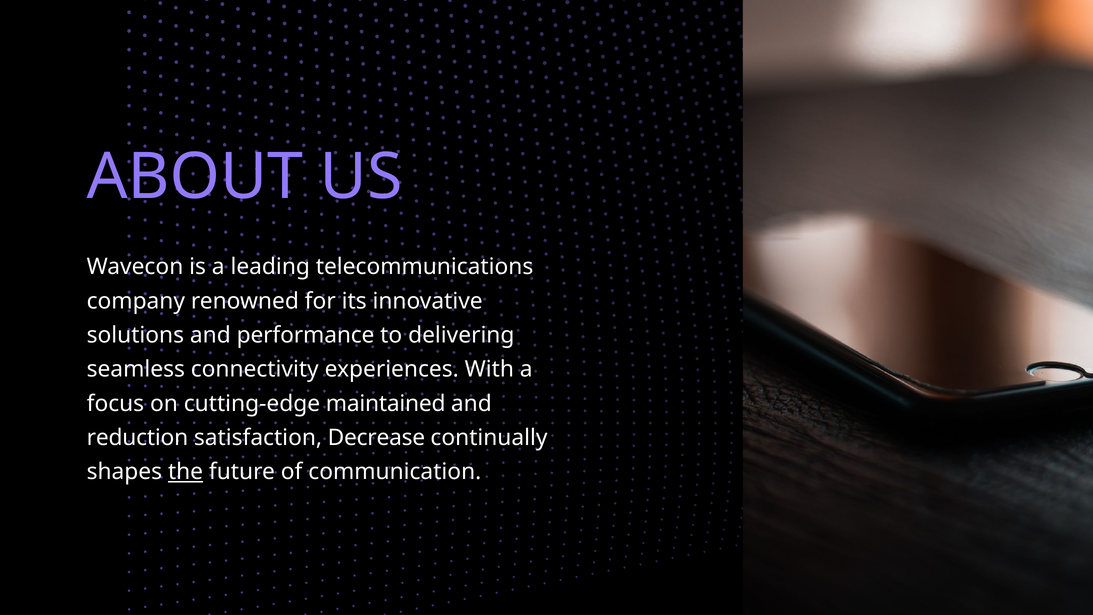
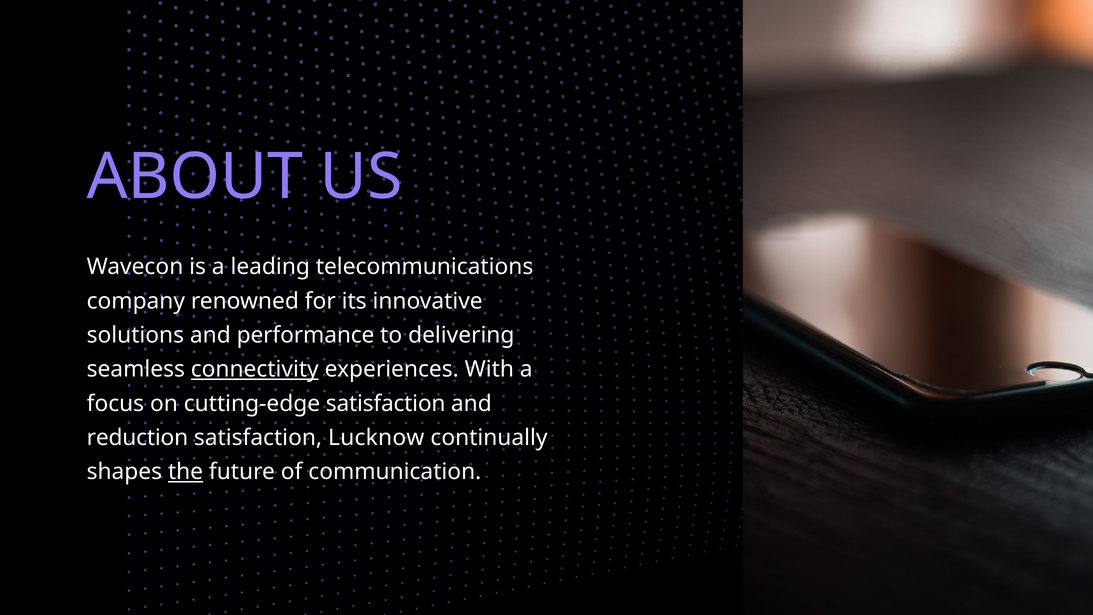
connectivity underline: none -> present (255, 369)
cutting-edge maintained: maintained -> satisfaction (386, 403)
Decrease: Decrease -> Lucknow (376, 438)
